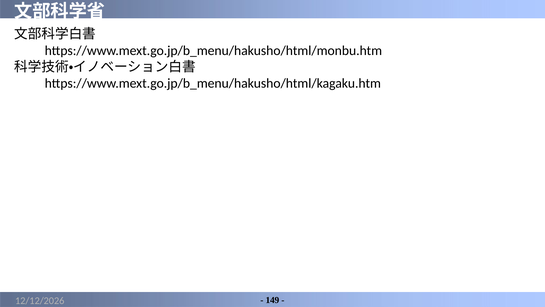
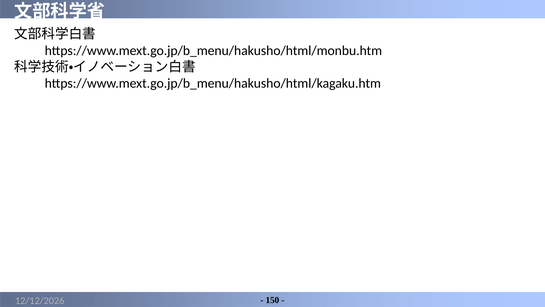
149: 149 -> 150 (272, 300)
